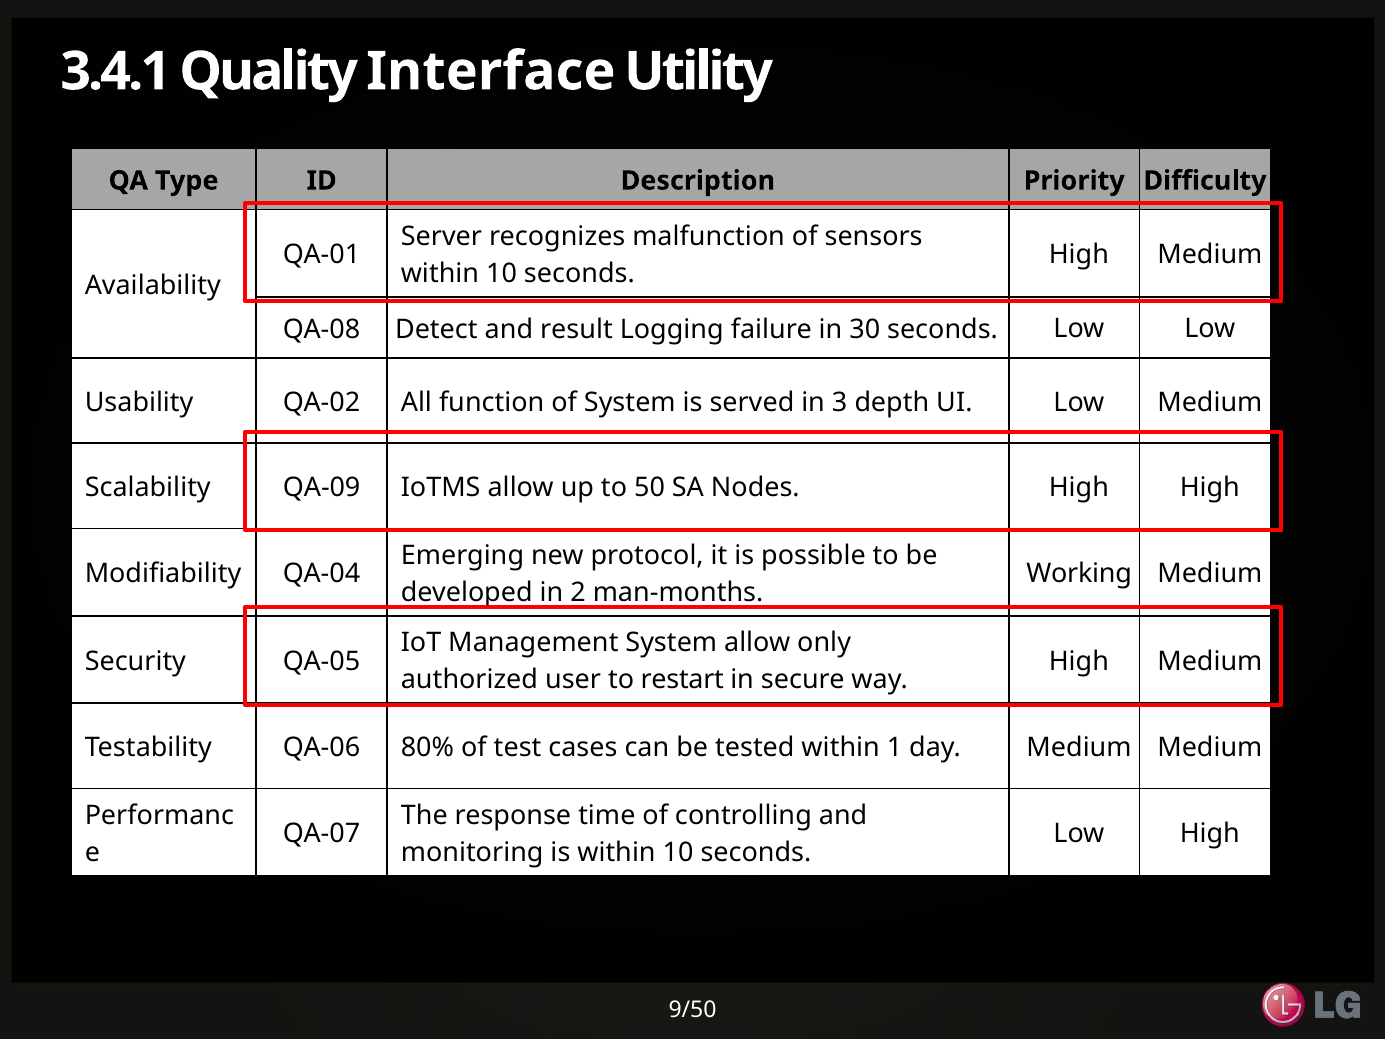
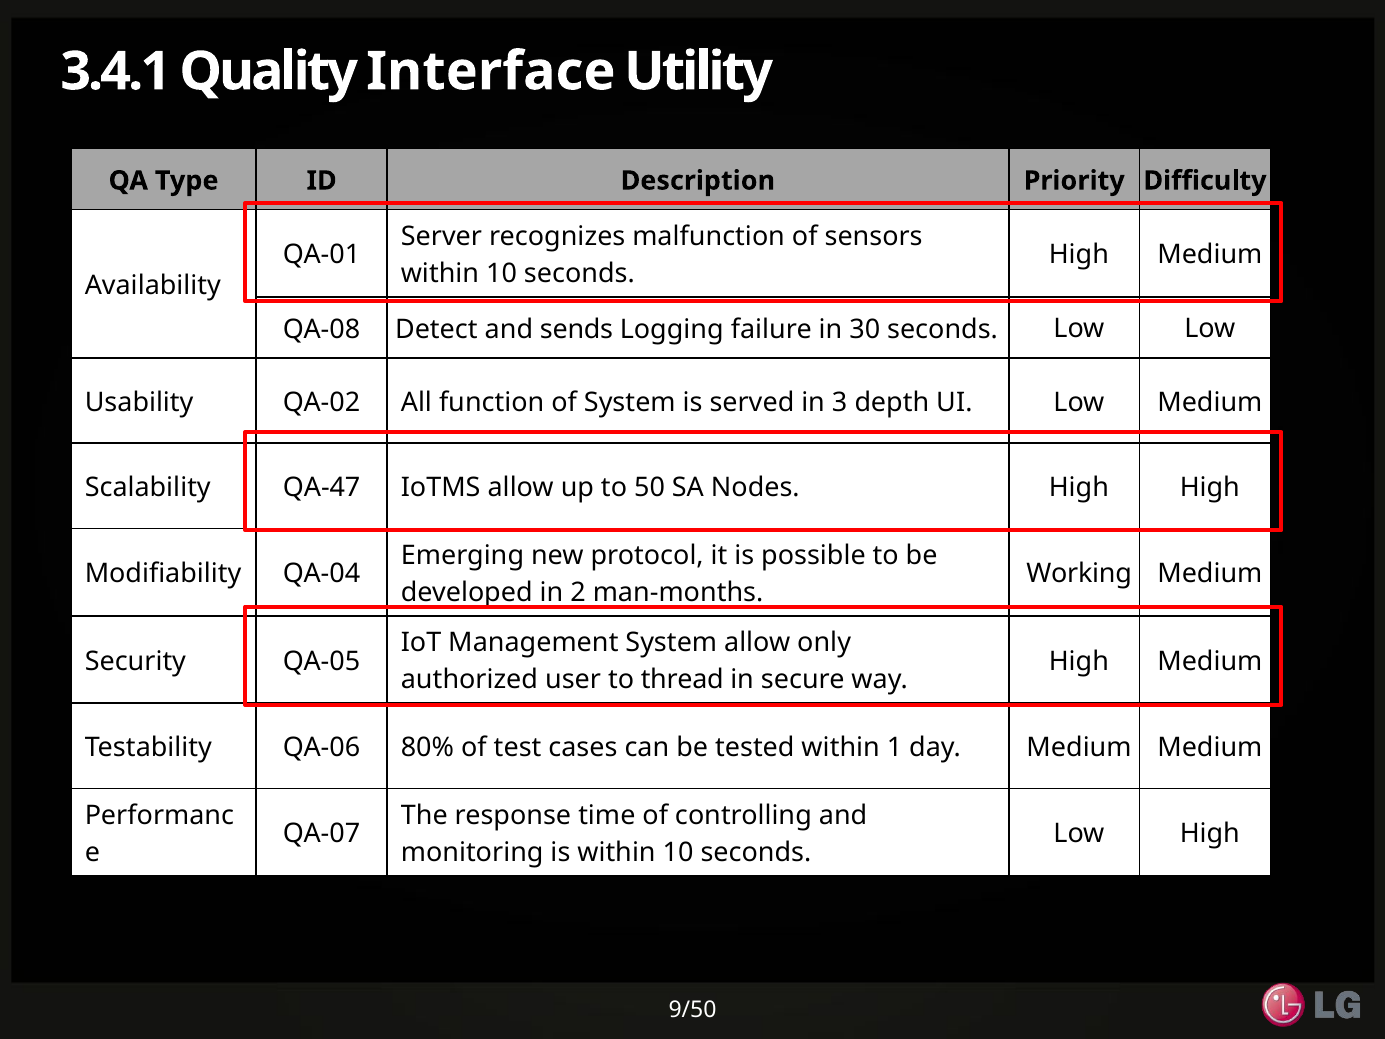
result: result -> sends (577, 330)
QA-09: QA-09 -> QA-47 (322, 487)
restart: restart -> thread (682, 679)
